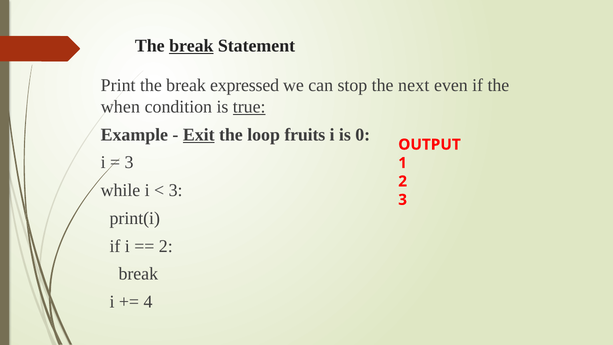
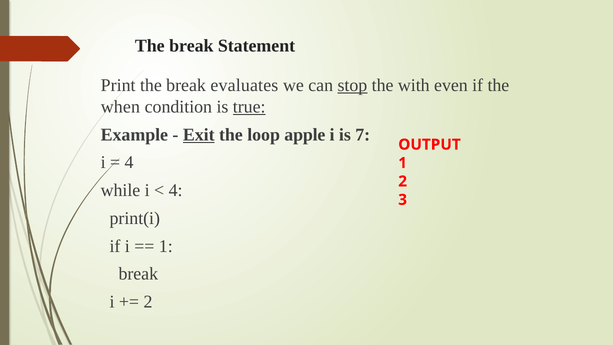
break underline: present -> none (191, 46)
expressed: expressed -> evaluates (244, 85)
stop underline: none -> present (352, 85)
next: next -> with (414, 85)
fruits: fruits -> apple (305, 135)
0: 0 -> 7 (363, 135)
3: 3 -> 4 (129, 162)
3: 3 -> 4 (176, 190)
2: 2 -> 1 (166, 246)
4: 4 -> 2 (148, 302)
